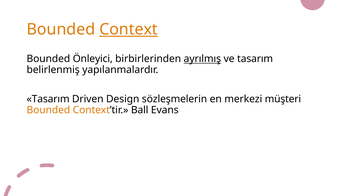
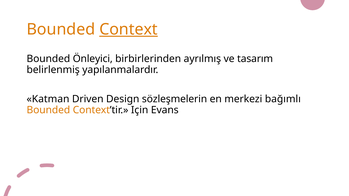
ayrılmış underline: present -> none (202, 59)
Tasarım: Tasarım -> Katman (48, 99)
müşteri: müşteri -> bağımlı (283, 99)
Ball: Ball -> Için (140, 110)
